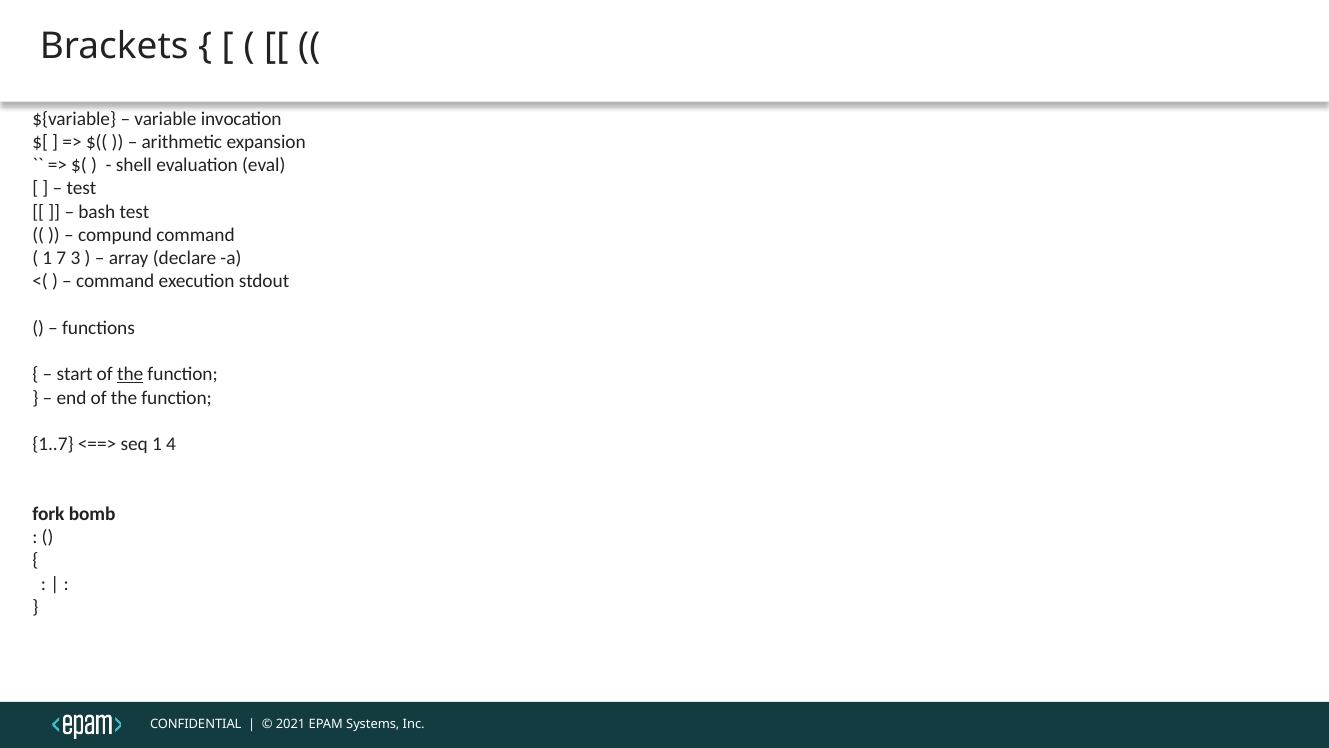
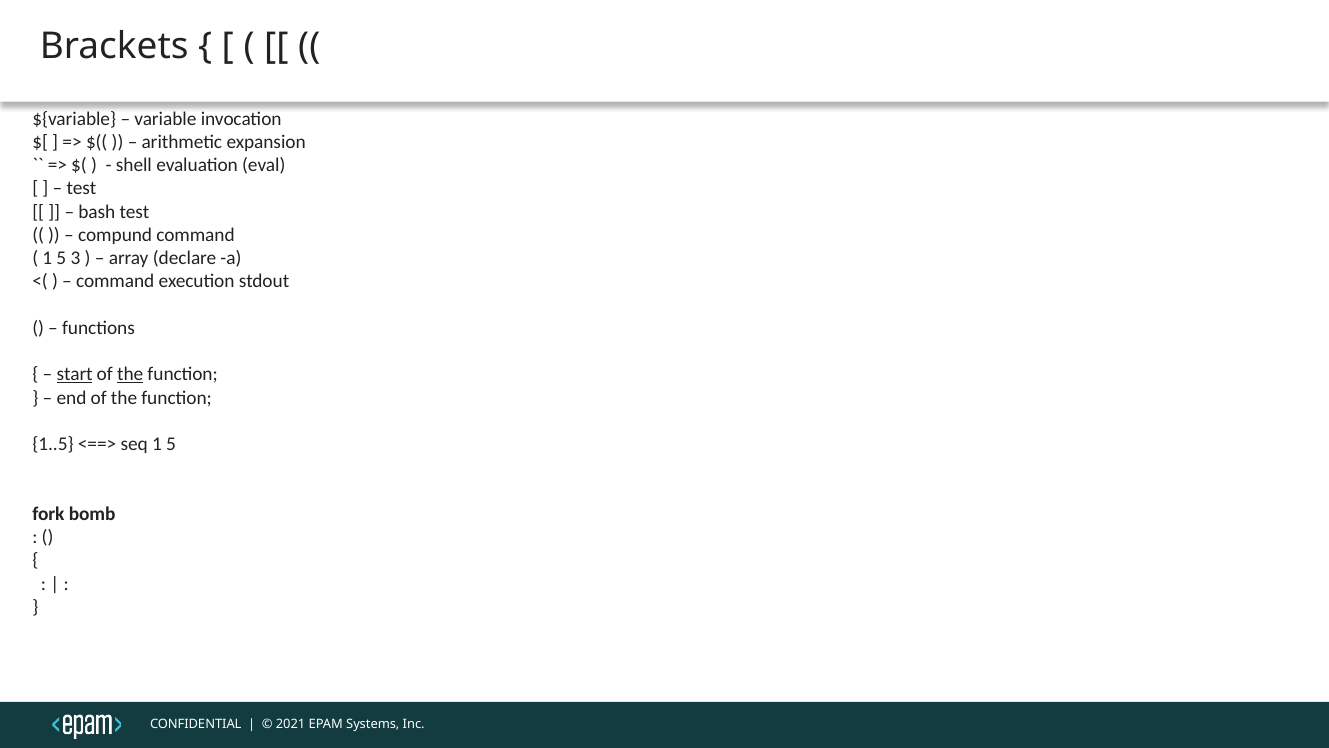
7: 7 -> 5 (61, 258)
start underline: none -> present (75, 374)
1..7: 1..7 -> 1..5 (53, 444)
seq 1 4: 4 -> 5 (171, 444)
